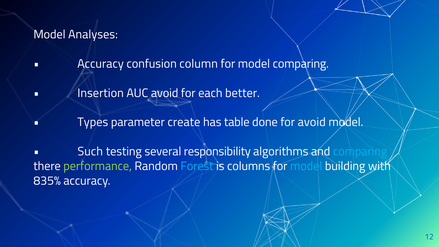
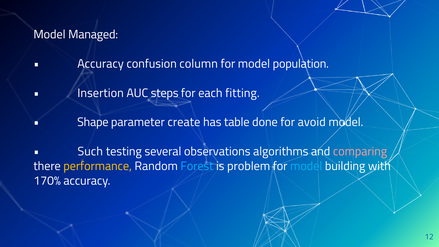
Analyses: Analyses -> Managed (93, 34)
model comparing: comparing -> population (301, 64)
AUC avoid: avoid -> steps (165, 93)
better: better -> fitting (242, 93)
Types: Types -> Shape (93, 122)
responsibility: responsibility -> observations (217, 152)
comparing colour: light blue -> pink (360, 152)
performance colour: light green -> yellow (98, 166)
columns: columns -> problem (249, 166)
835%: 835% -> 170% (47, 181)
